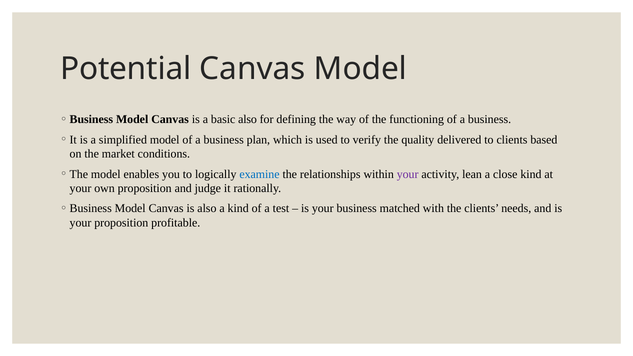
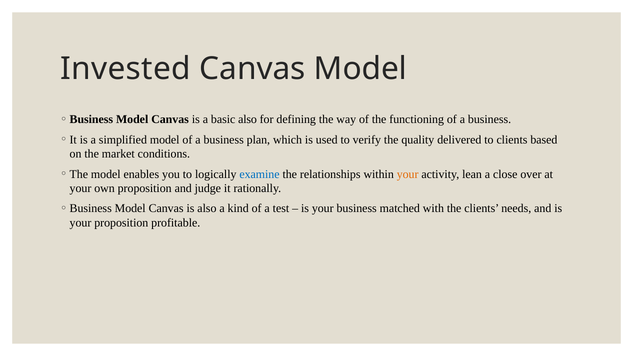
Potential: Potential -> Invested (126, 69)
your colour: purple -> orange (408, 174)
close kind: kind -> over (531, 174)
